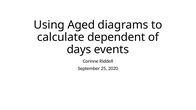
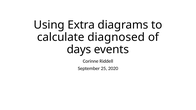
Aged: Aged -> Extra (81, 25)
dependent: dependent -> diagnosed (116, 37)
